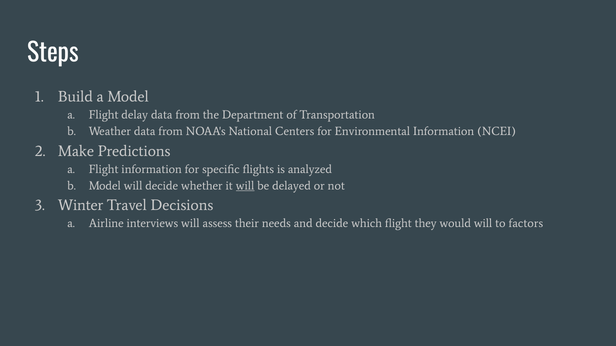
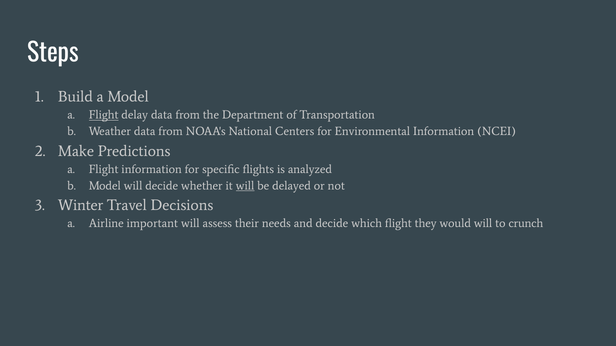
Flight underline: none -> present (104, 115)
interviews: interviews -> important (152, 224)
factors: factors -> crunch (526, 224)
